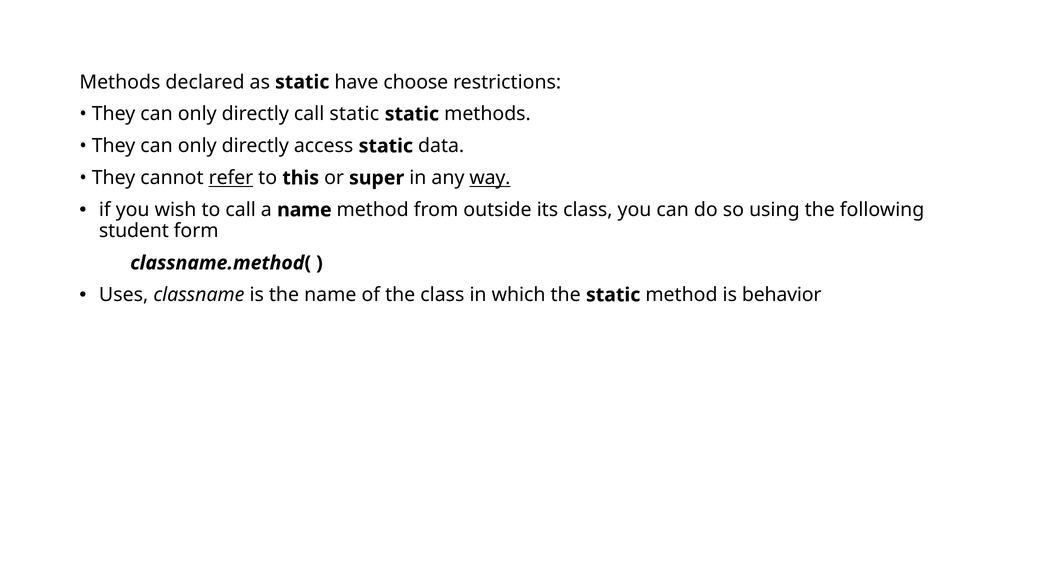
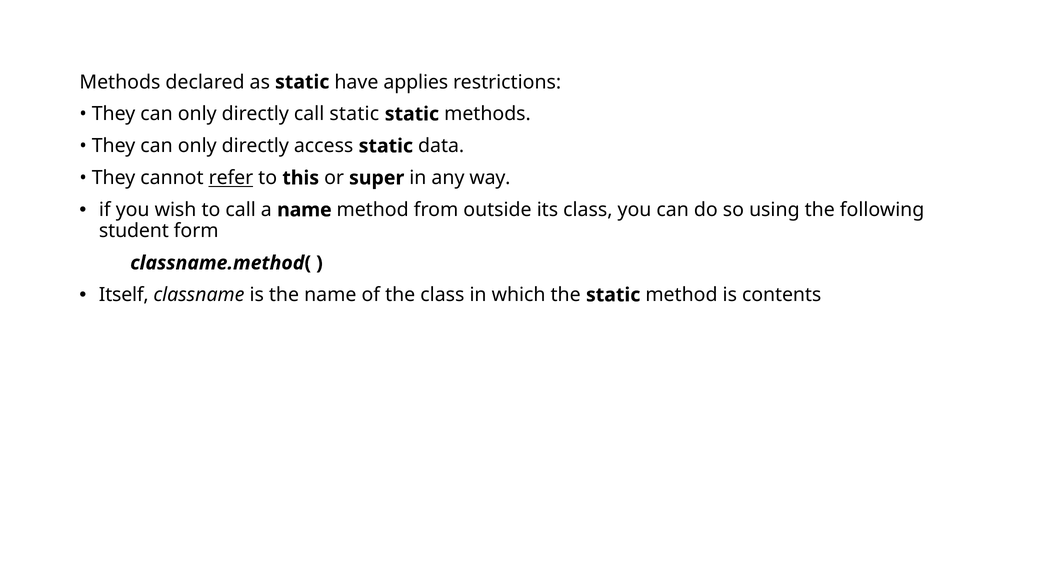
choose: choose -> applies (416, 82)
way underline: present -> none (490, 178)
Uses: Uses -> Itself (124, 295)
behavior: behavior -> contents (782, 295)
